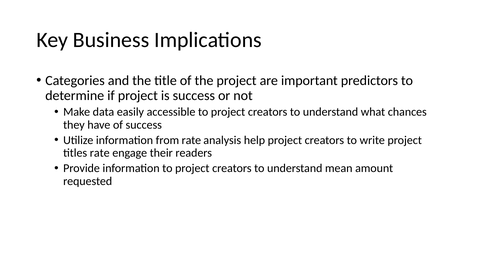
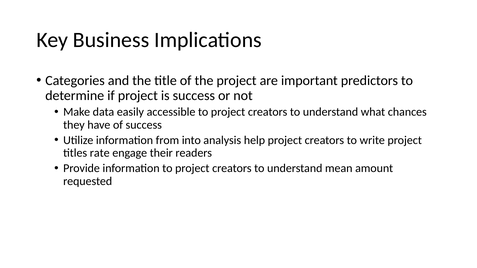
from rate: rate -> into (191, 140)
